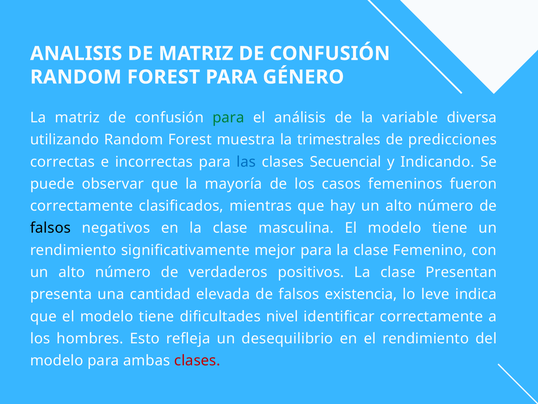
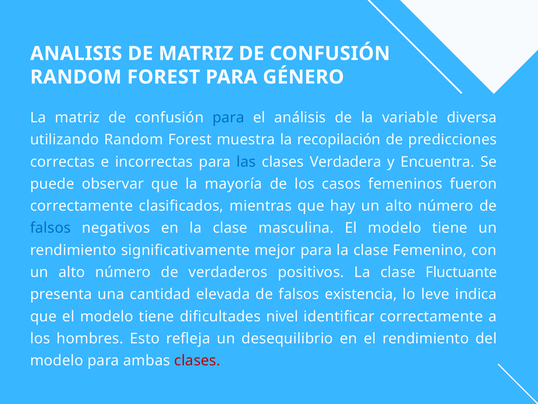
para colour: green -> blue (228, 118)
trimestrales: trimestrales -> recopilación (339, 140)
Secuencial: Secuencial -> Verdadera (346, 162)
Indicando: Indicando -> Encuentra (438, 162)
falsos colour: black -> blue (50, 228)
Presentan: Presentan -> Fluctuante (461, 272)
